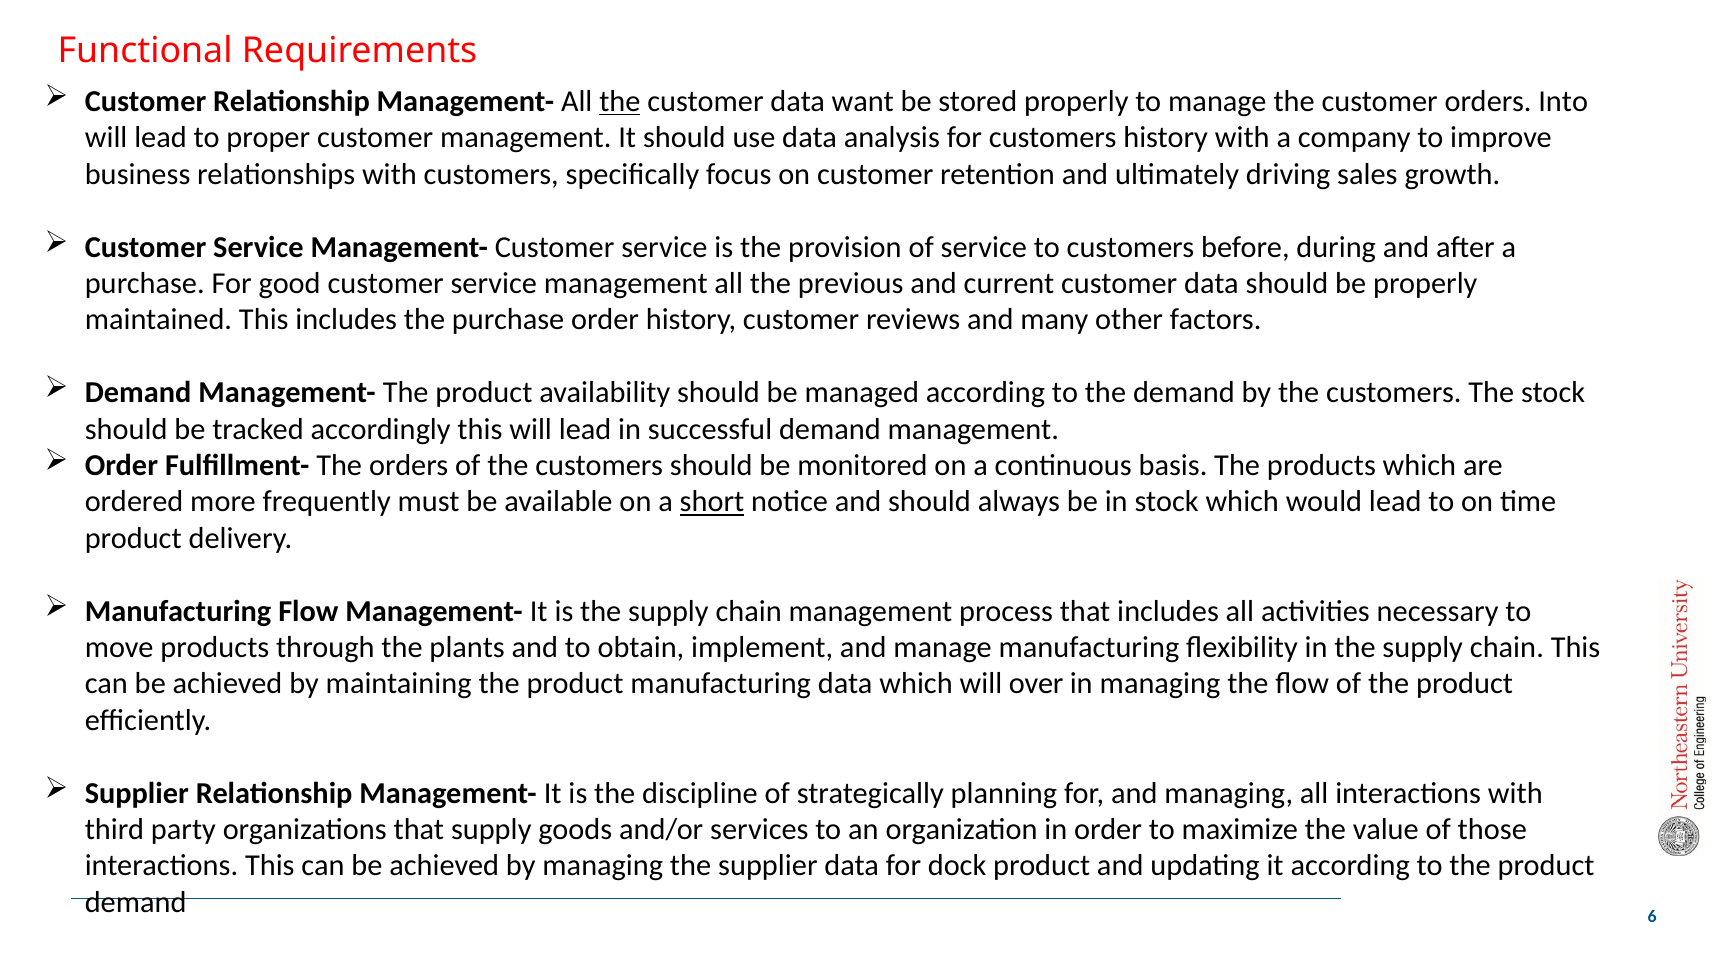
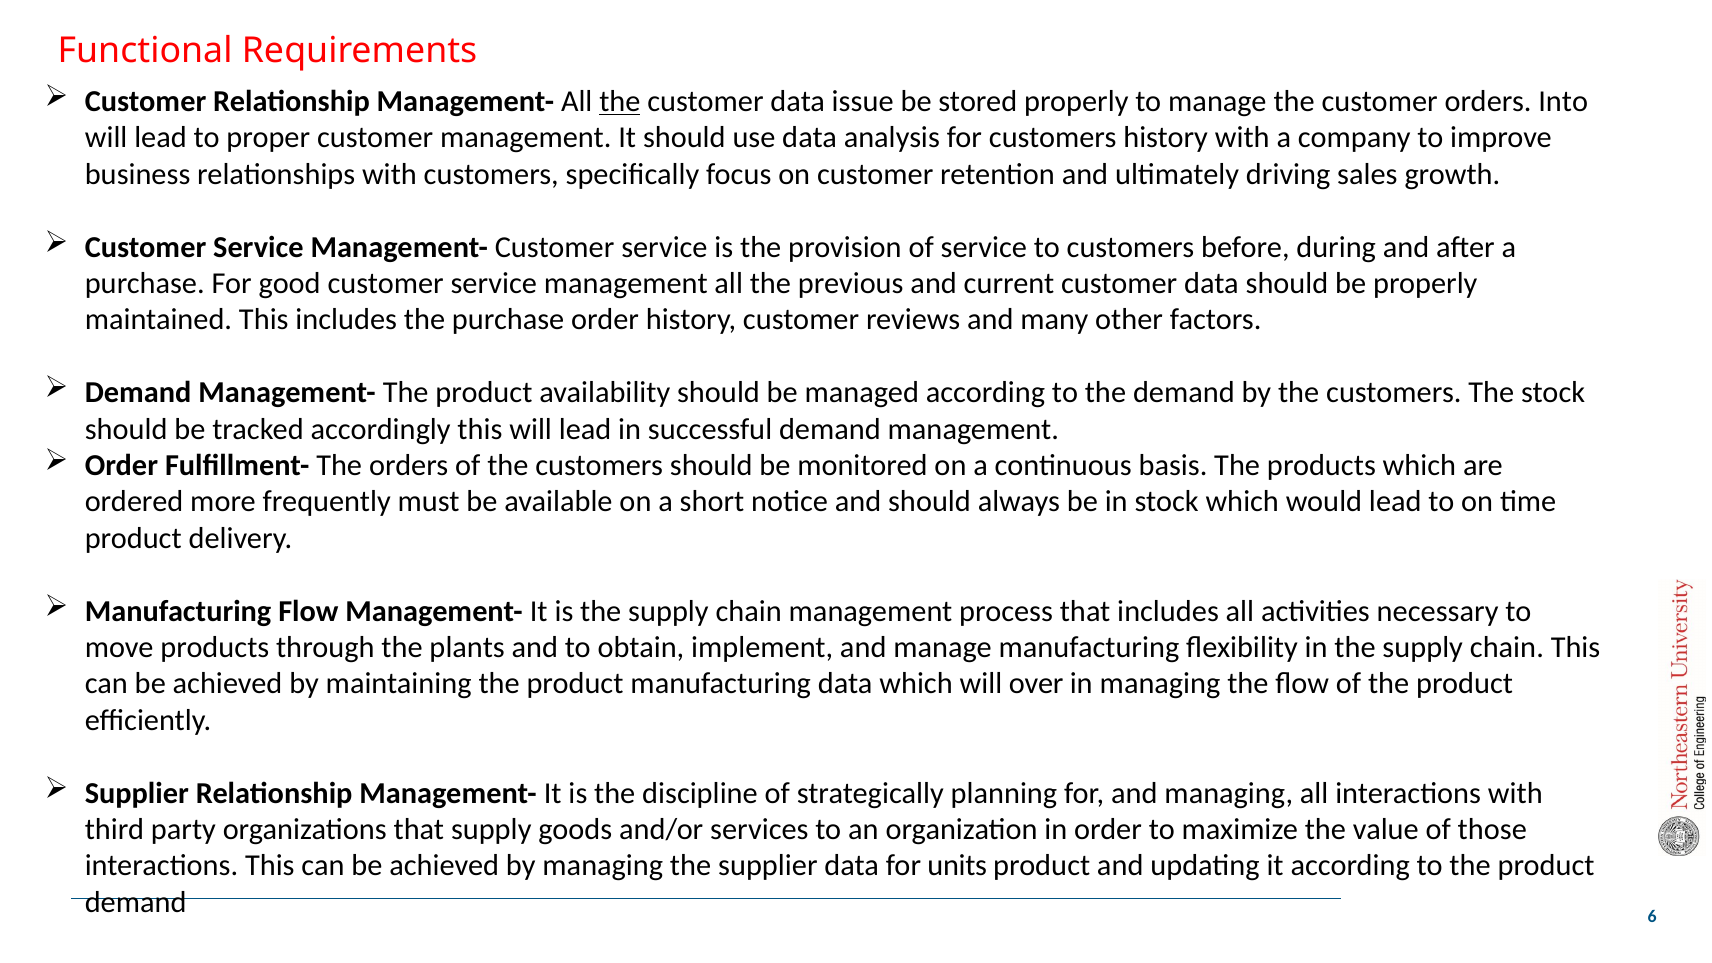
want: want -> issue (863, 102)
short underline: present -> none (712, 502)
dock: dock -> units (957, 866)
